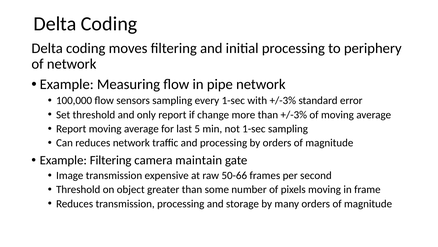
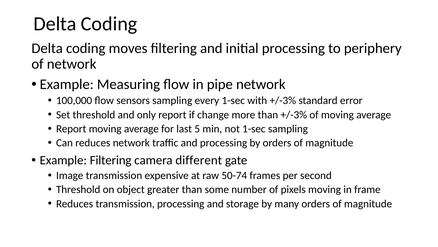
maintain: maintain -> different (199, 160)
50-66: 50-66 -> 50-74 (234, 175)
